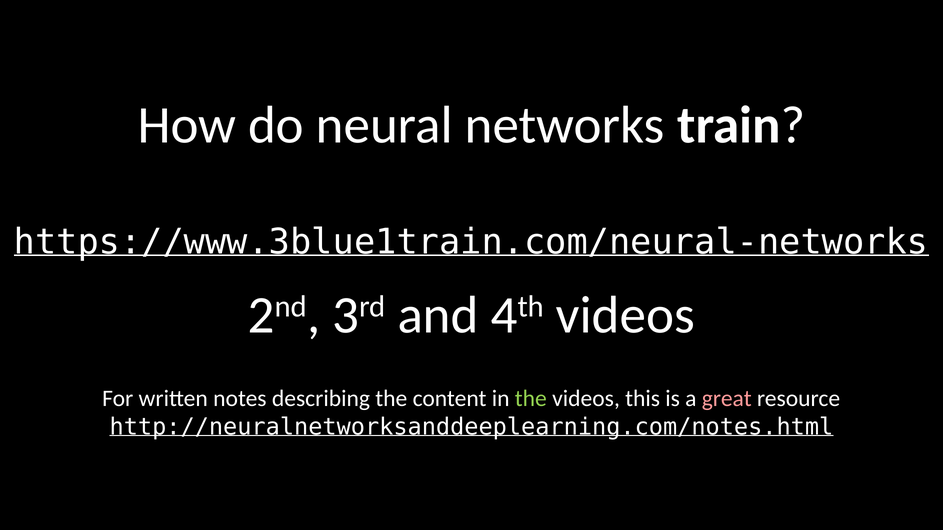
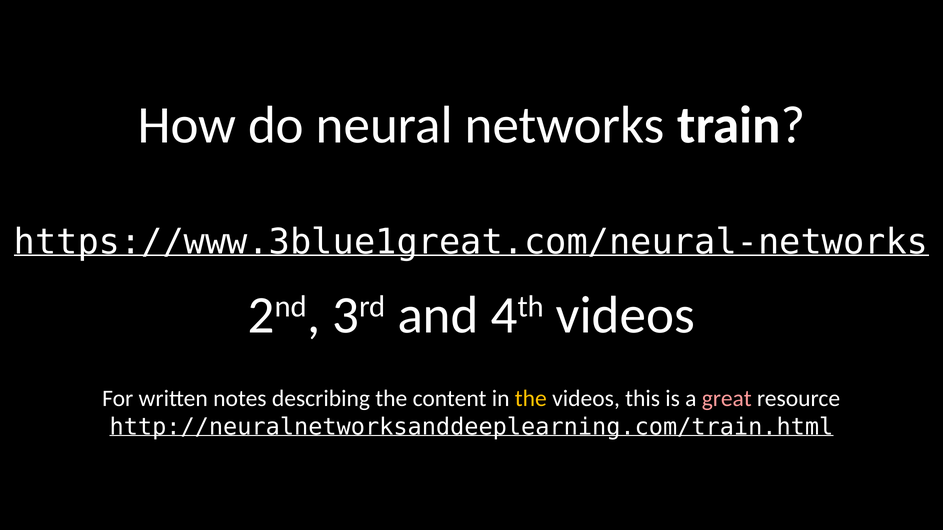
https://www.3blue1train.com/neural-networks: https://www.3blue1train.com/neural-networks -> https://www.3blue1great.com/neural-networks (471, 242)
the colour: light green -> yellow (531, 399)
http://neuralnetworksanddeeplearning.com/notes.html: http://neuralnetworksanddeeplearning.com/notes.html -> http://neuralnetworksanddeeplearning.com/train.html (471, 427)
